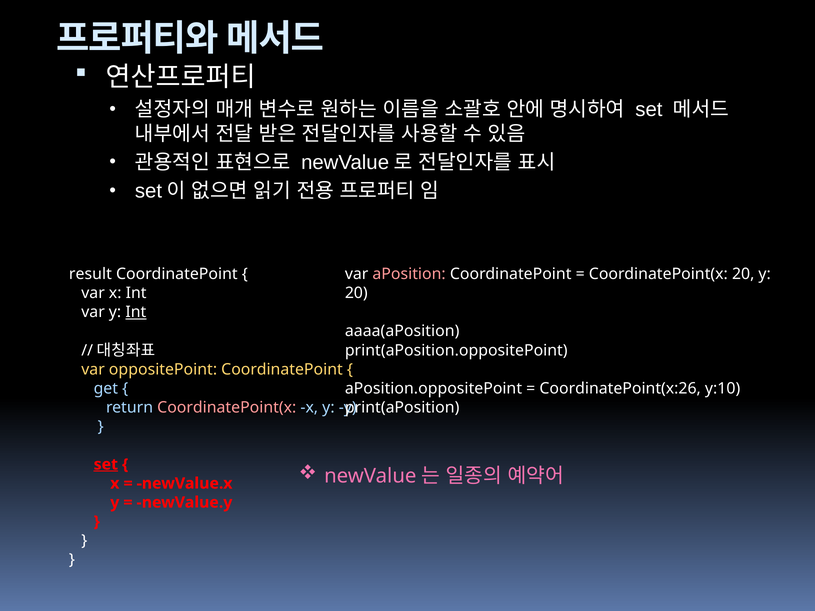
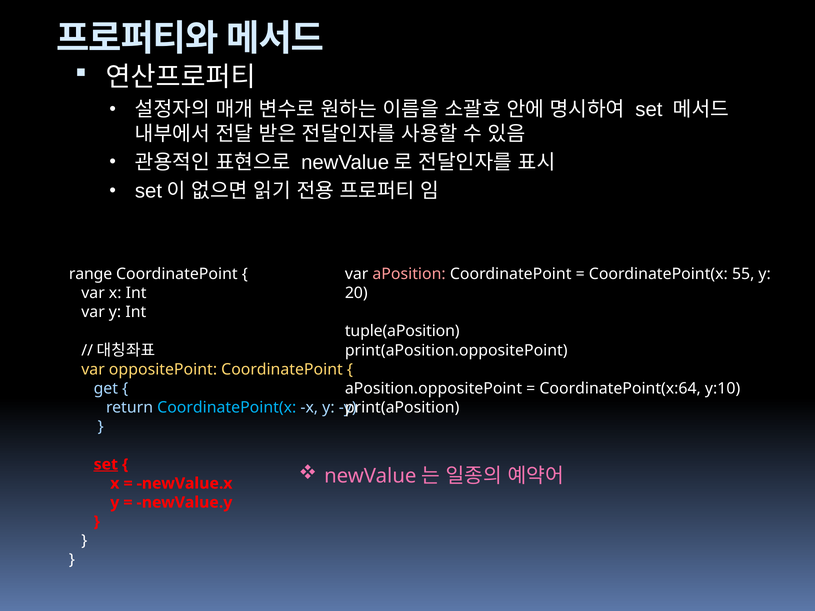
result: result -> range (91, 274)
CoordinatePoint(x 20: 20 -> 55 (743, 274)
Int underline: present -> none (136, 312)
aaaa(aPosition: aaaa(aPosition -> tuple(aPosition (402, 331)
CoordinatePoint(x:26: CoordinatePoint(x:26 -> CoordinatePoint(x:64 (620, 388)
CoordinatePoint(x colour: pink -> light blue (227, 407)
